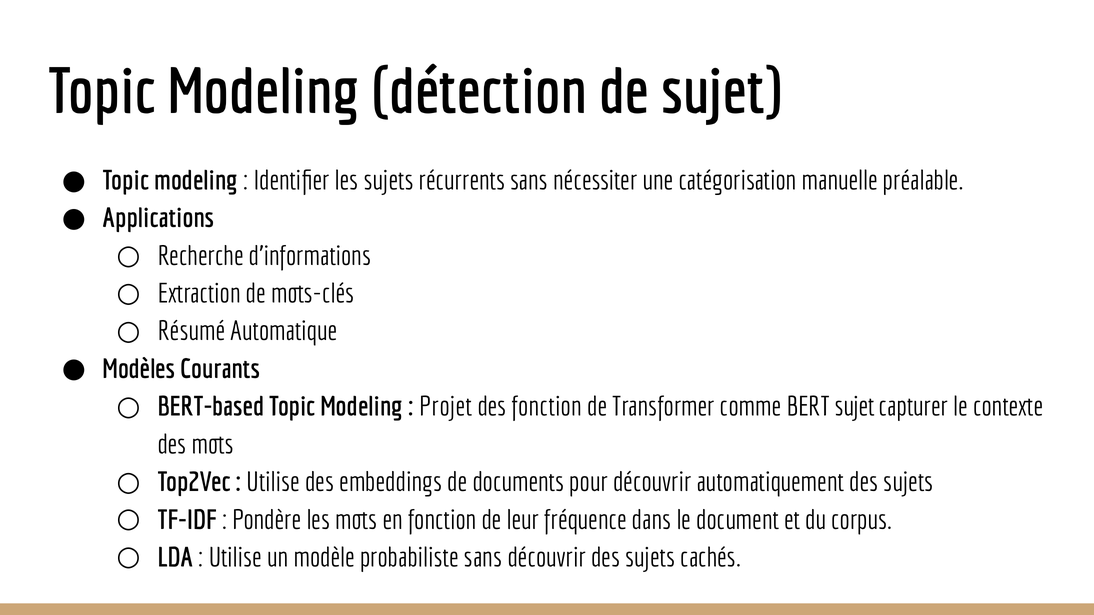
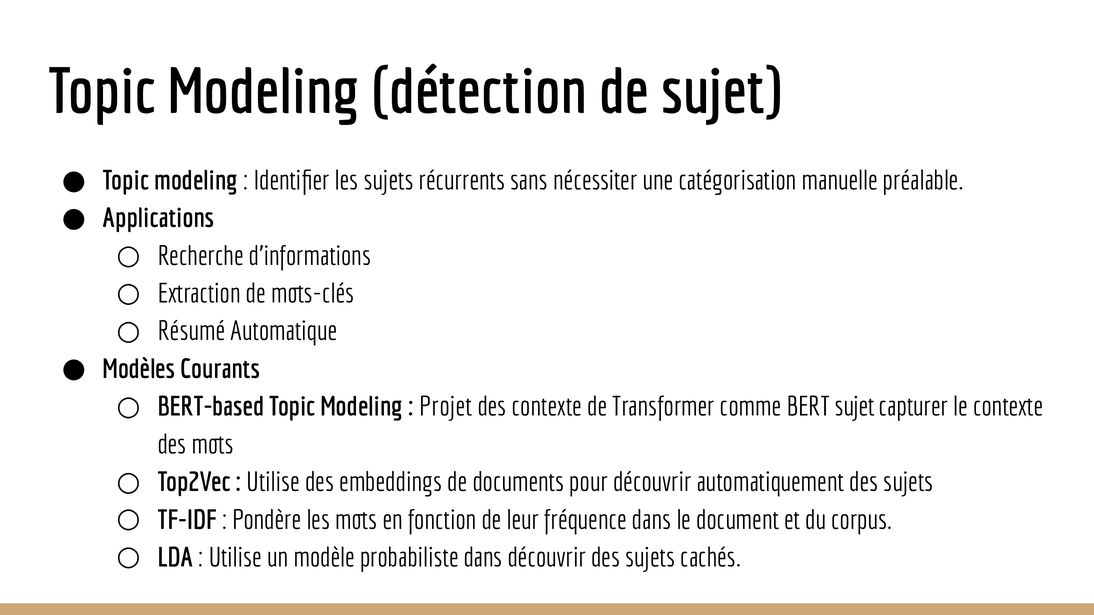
des fonction: fonction -> contexte (547, 407)
probabiliste sans: sans -> dans (483, 558)
